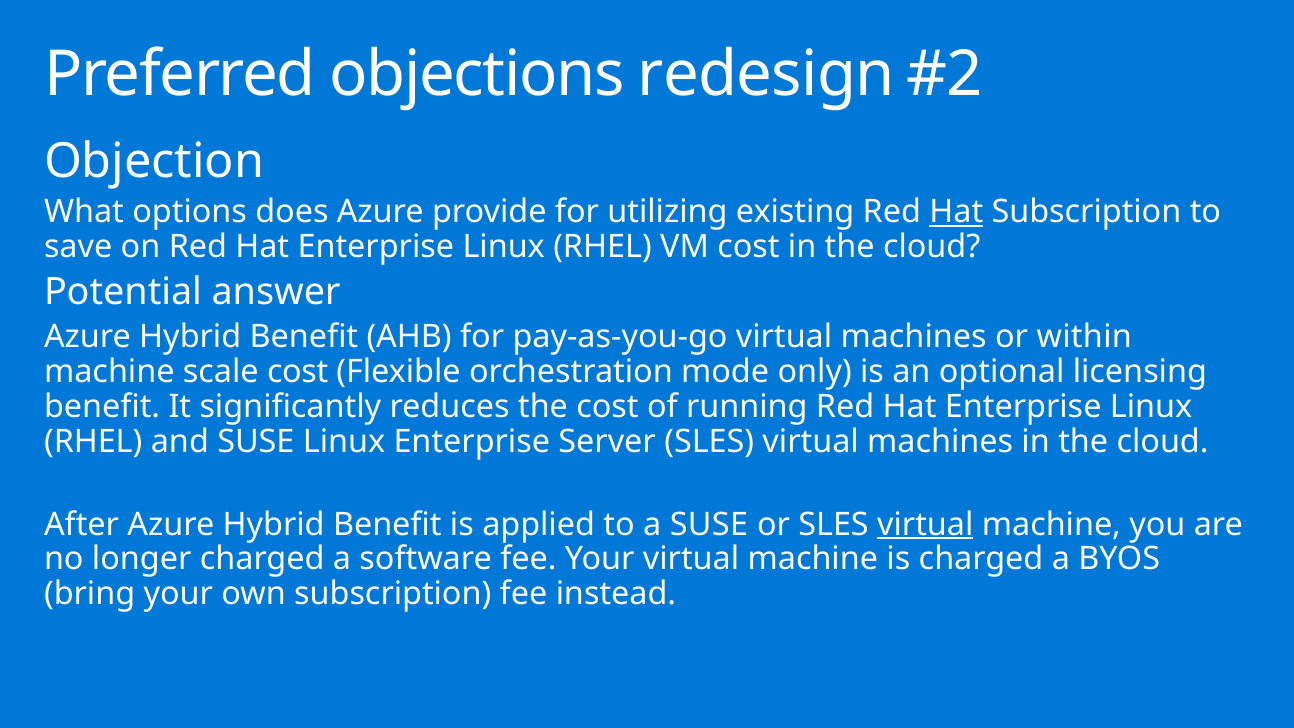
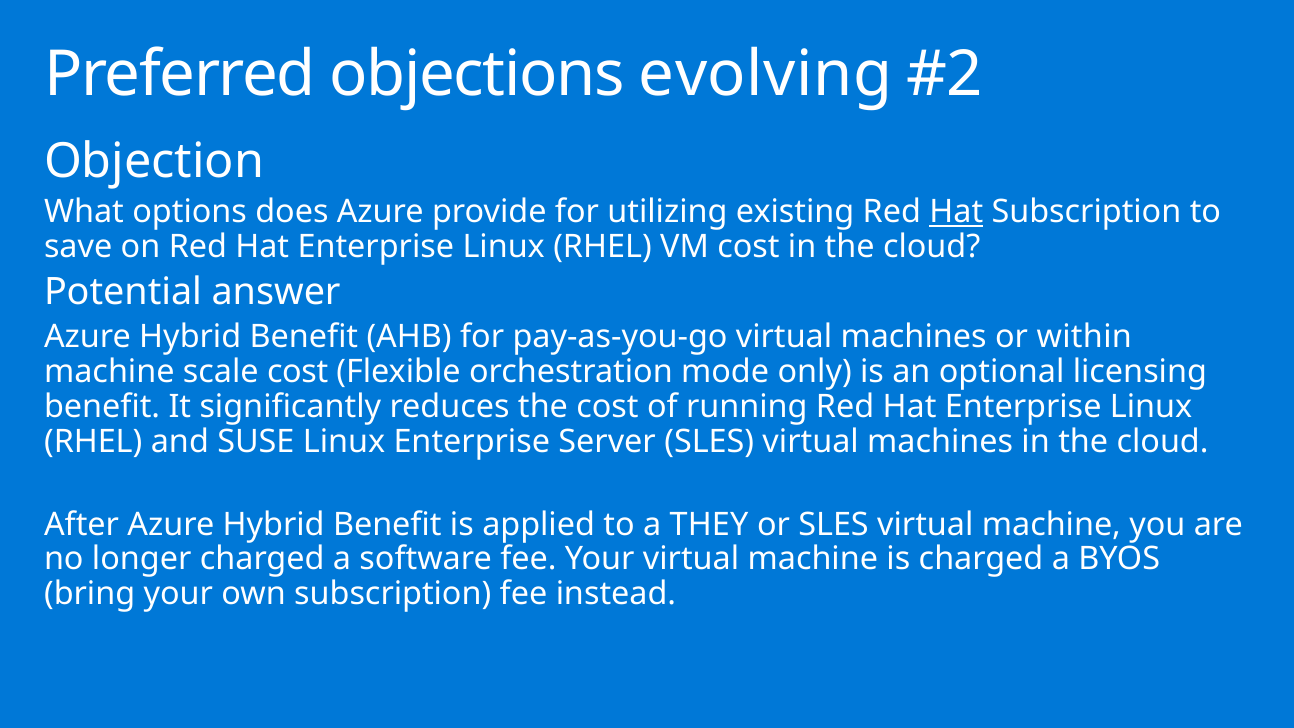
redesign: redesign -> evolving (766, 74)
a SUSE: SUSE -> THEY (709, 524)
virtual underline: present -> none (925, 524)
